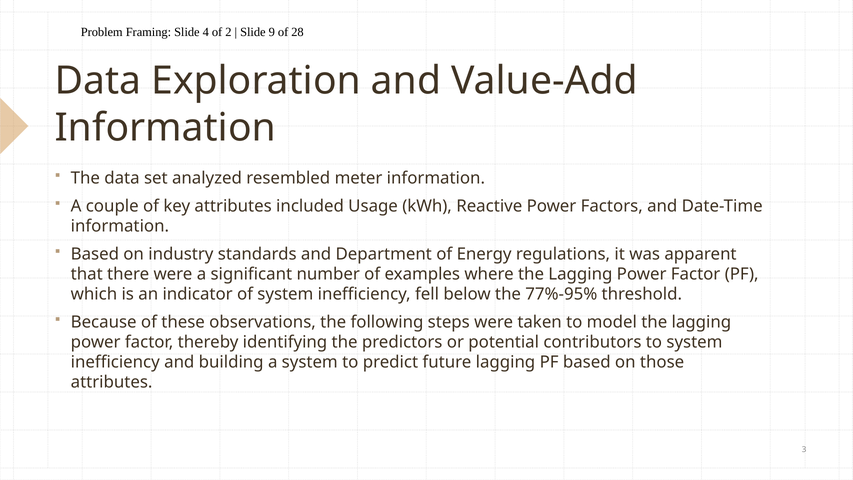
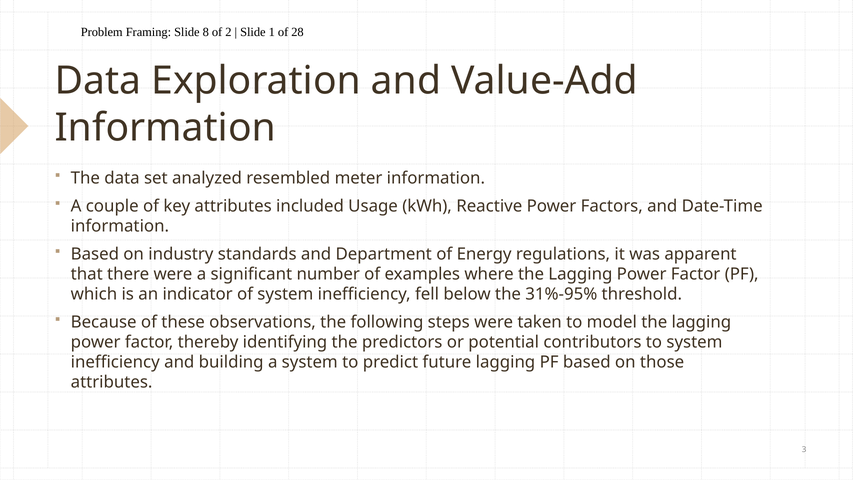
4: 4 -> 8 (206, 32)
9: 9 -> 1 (272, 32)
77%-95%: 77%-95% -> 31%-95% (561, 294)
